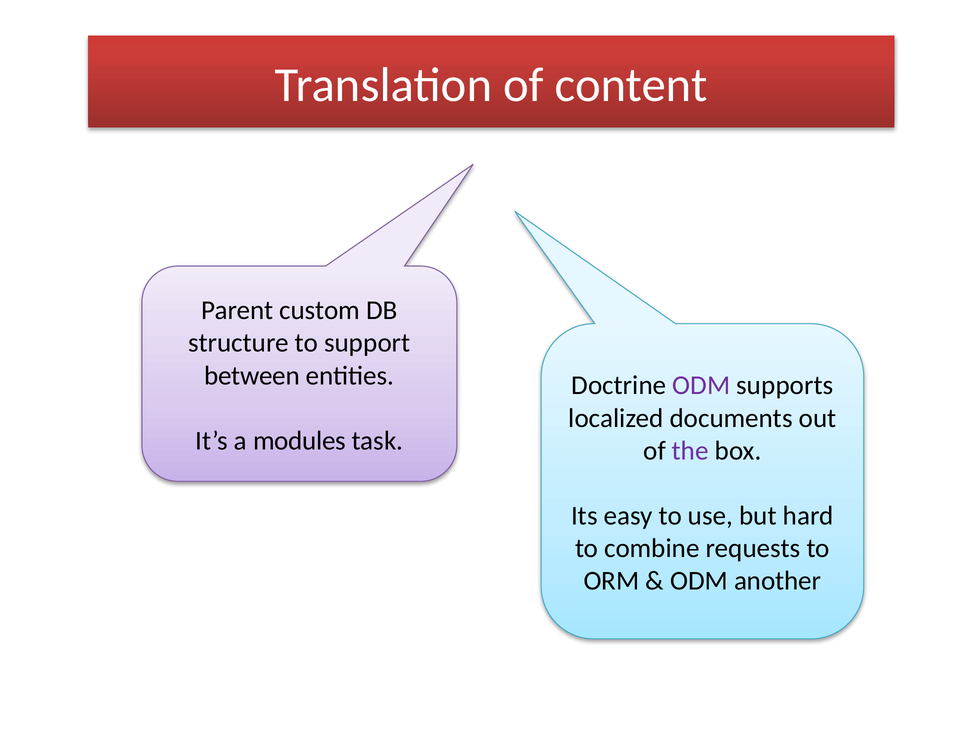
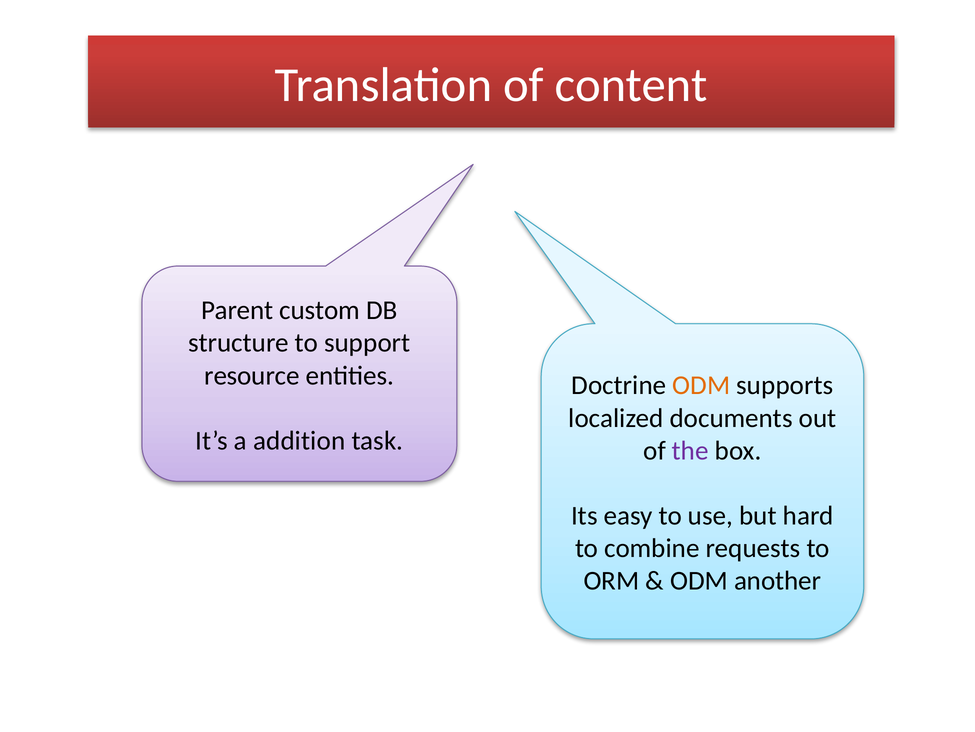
between: between -> resource (252, 375)
ODM colour: purple -> orange (701, 385)
modules: modules -> addition (299, 440)
